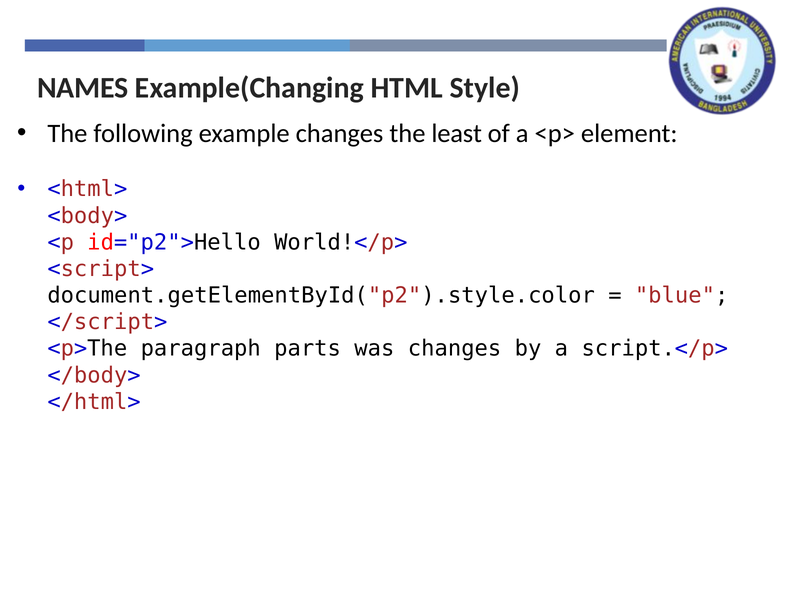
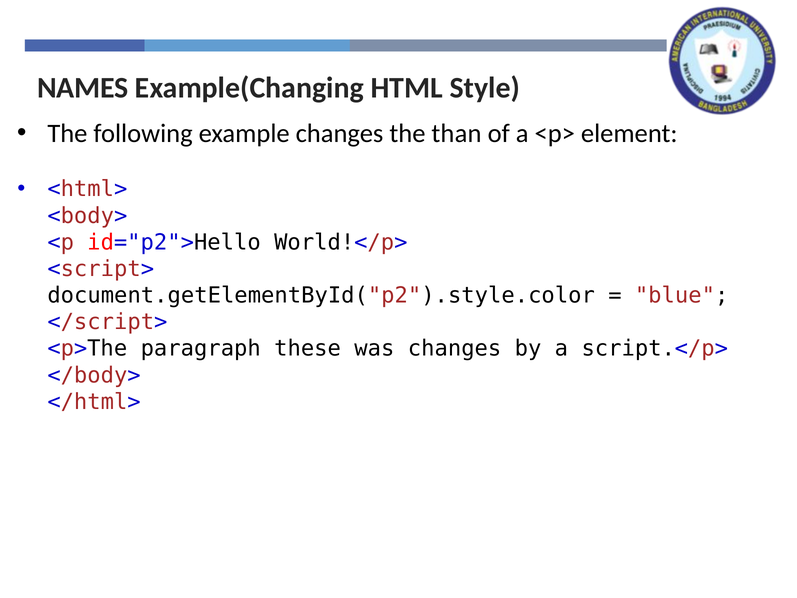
least: least -> than (456, 134)
parts: parts -> these (308, 349)
